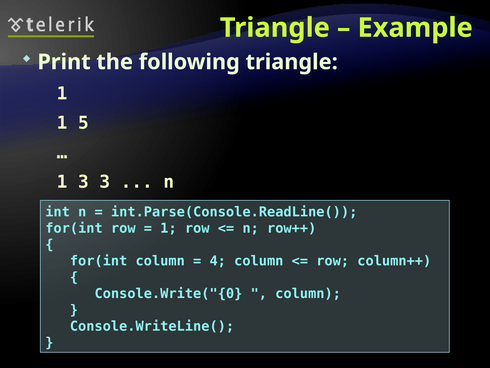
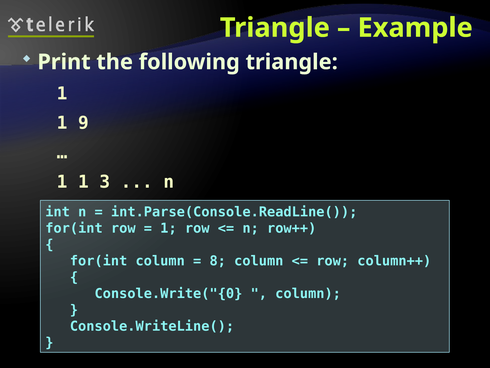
5: 5 -> 9 (84, 123)
3: 3 -> 1 (84, 182)
4: 4 -> 8 (218, 261)
